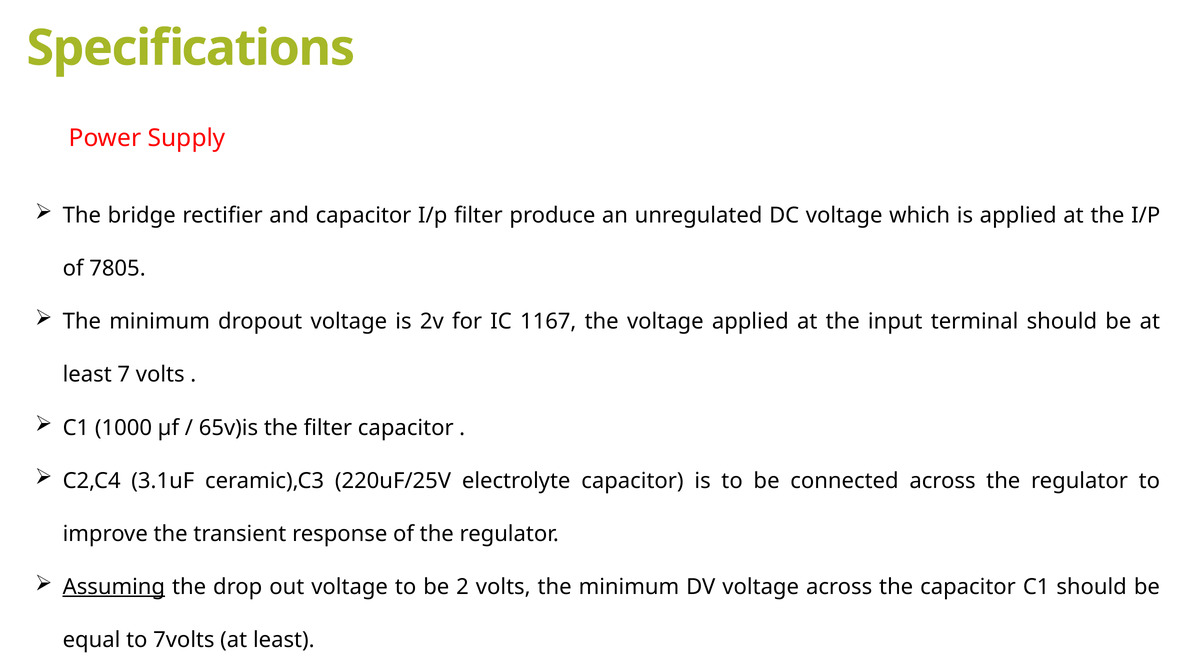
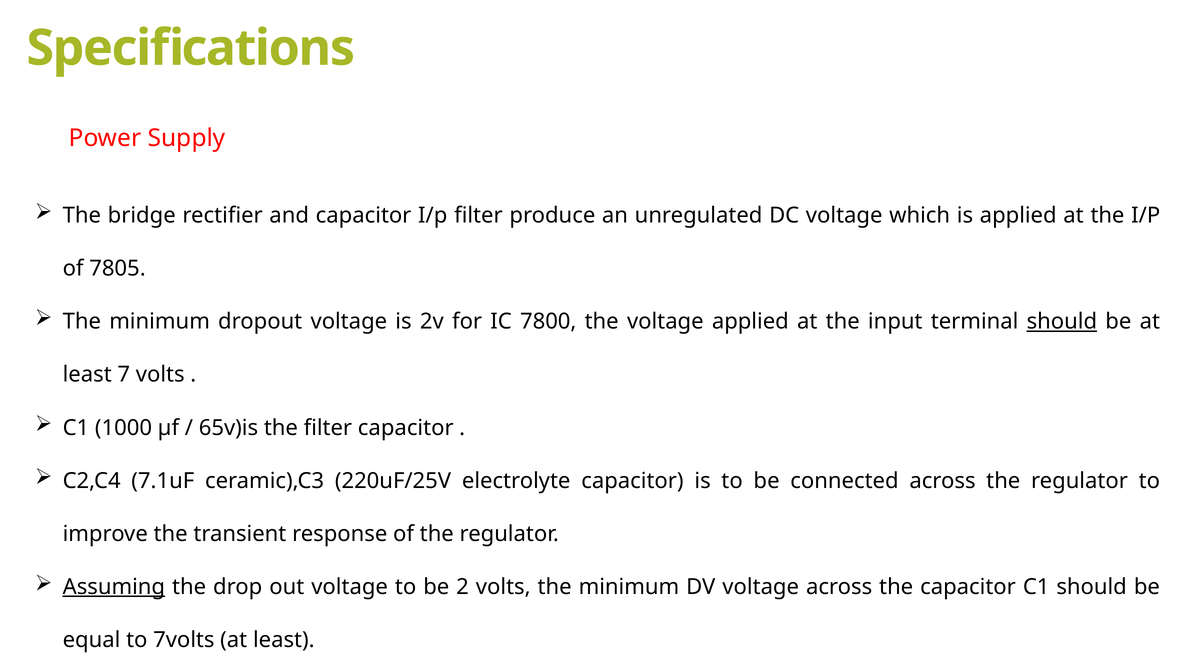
1167: 1167 -> 7800 (548, 321)
should underline: none -> present (1062, 321)
3.1uF: 3.1uF -> 7.1uF (163, 481)
